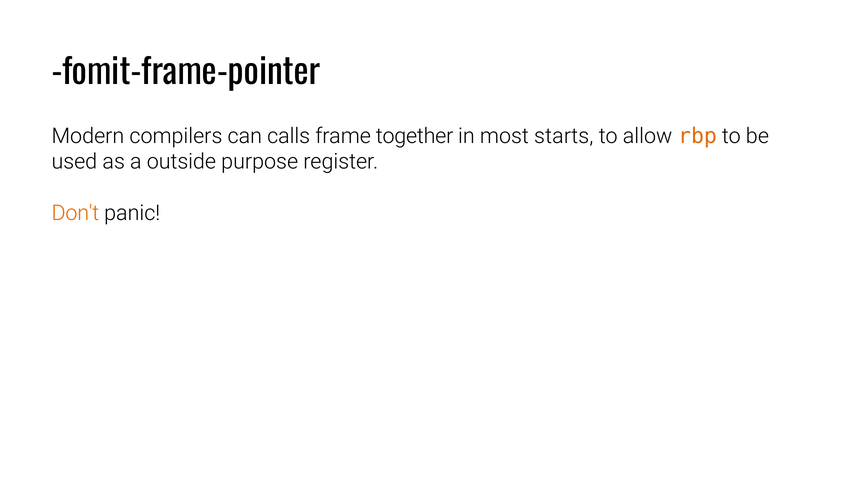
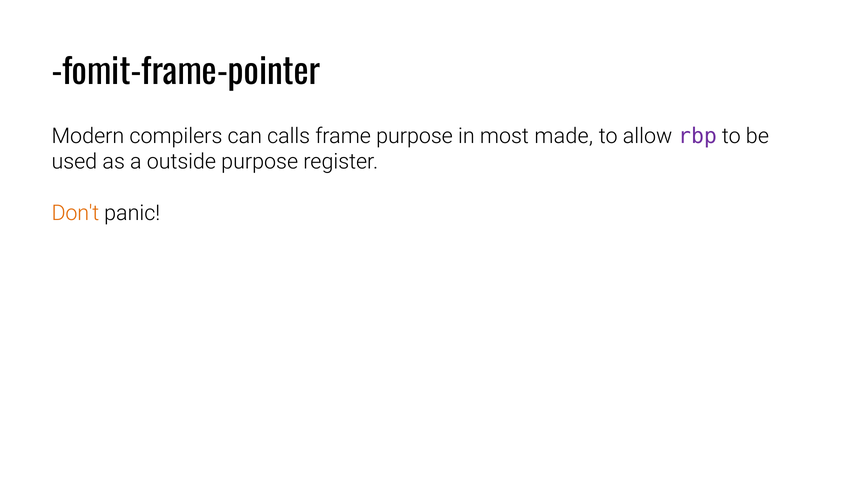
frame together: together -> purpose (415, 136)
starts: starts -> made (564, 136)
rbp colour: orange -> purple (697, 136)
